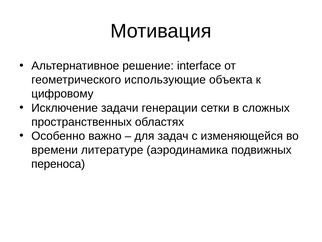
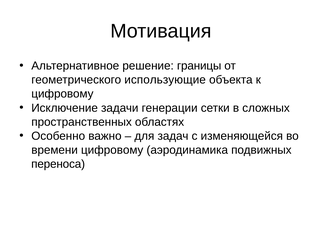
interface: interface -> границы (199, 66)
времени литературе: литературе -> цифровому (112, 150)
